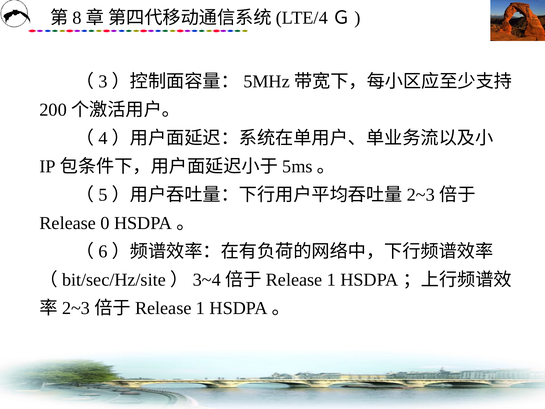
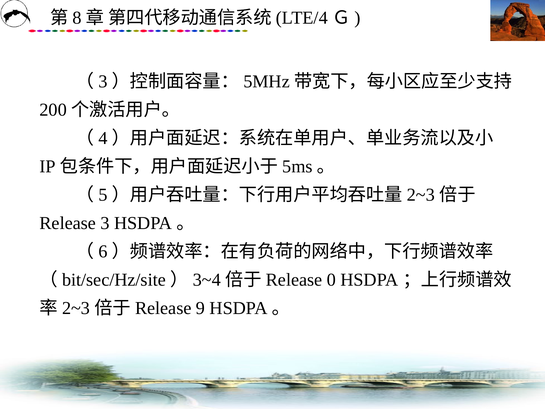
0: 0 -> 3 (105, 223)
1: 1 -> 0 (331, 280)
1: 1 -> 9 (201, 308)
